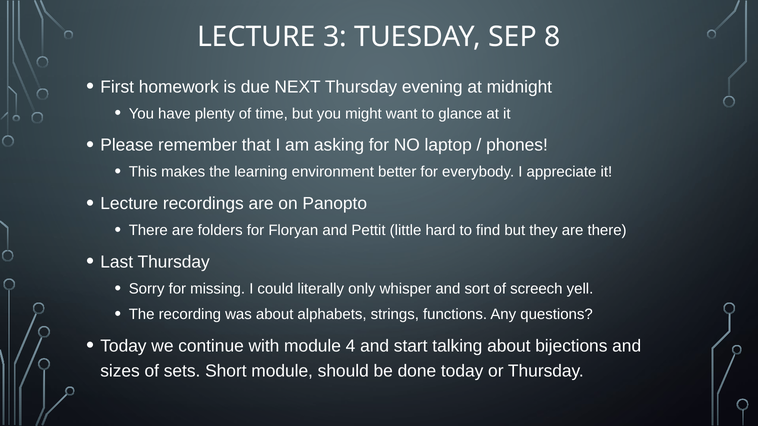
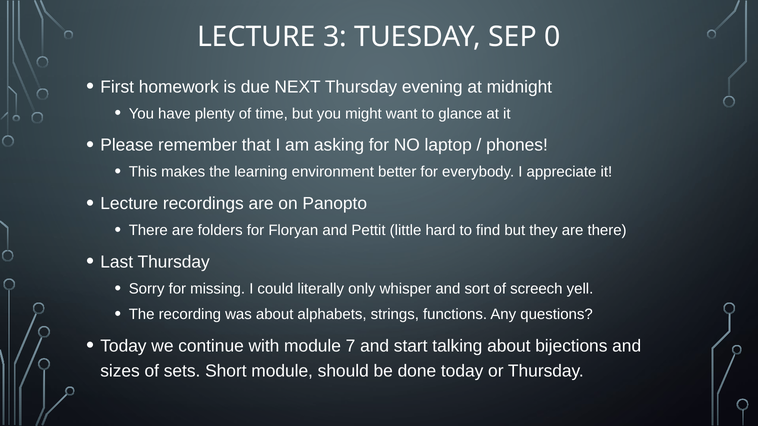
8: 8 -> 0 (552, 37)
4: 4 -> 7 (351, 346)
